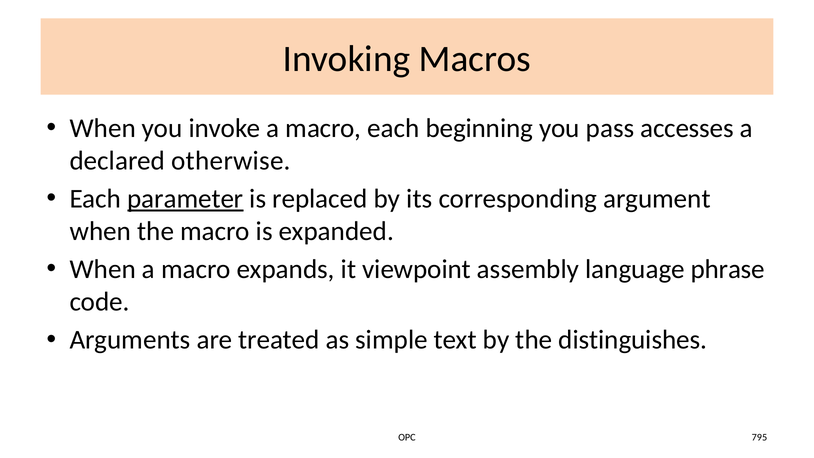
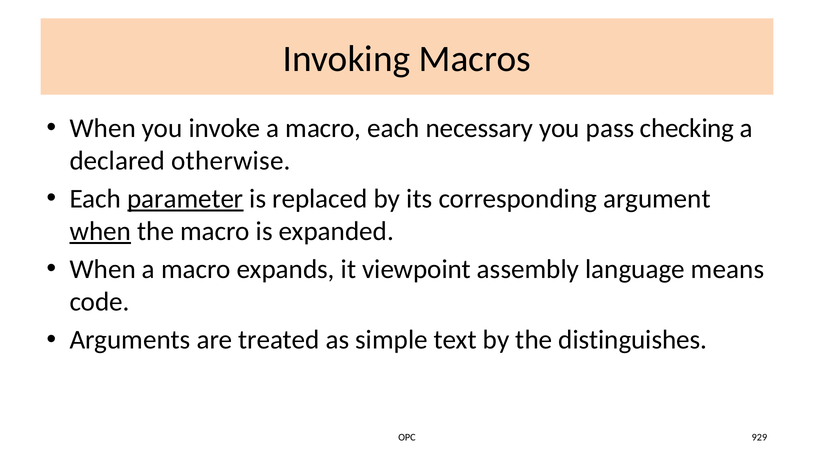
beginning: beginning -> necessary (479, 128)
accesses: accesses -> checking (687, 128)
when underline: none -> present (100, 231)
phrase: phrase -> means (728, 269)
795: 795 -> 929 (759, 437)
